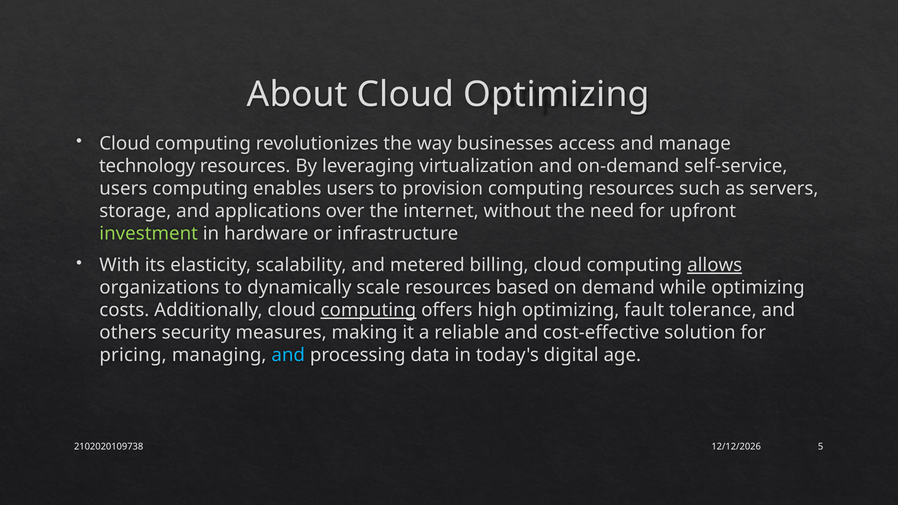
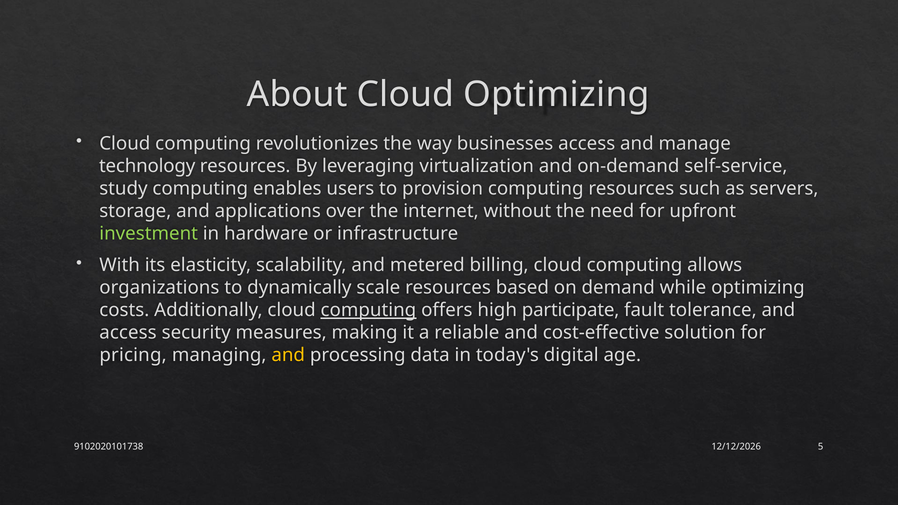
users: users -> study (123, 188)
allows underline: present -> none (715, 265)
high optimizing: optimizing -> participate (571, 310)
others: others -> access (128, 333)
and colour: light blue -> yellow (288, 355)
2102020109738: 2102020109738 -> 9102020101738 (109, 447)
